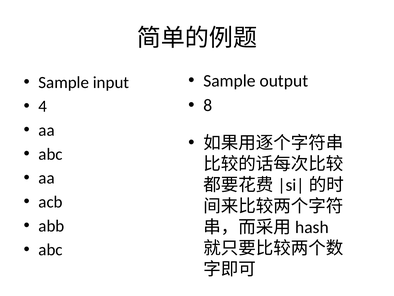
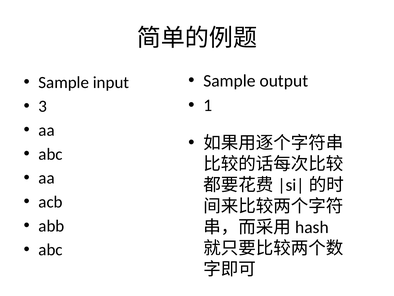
8: 8 -> 1 (208, 105)
4: 4 -> 3 (43, 106)
